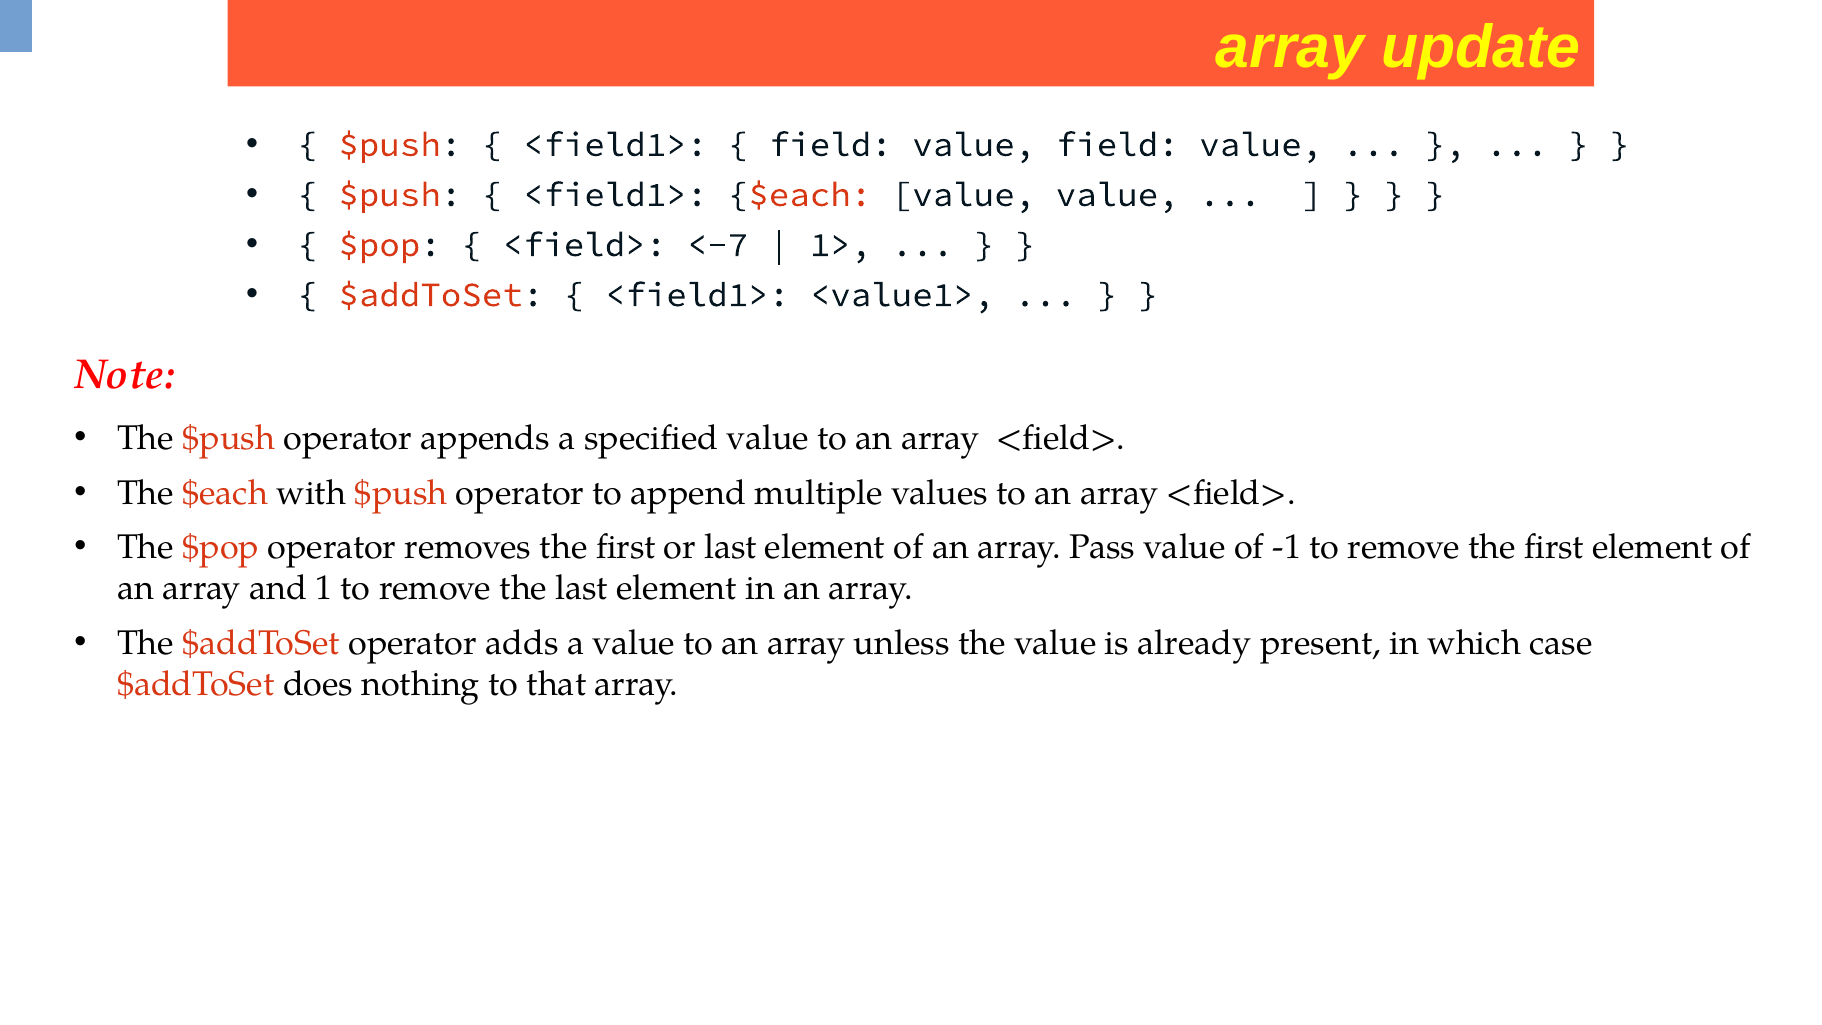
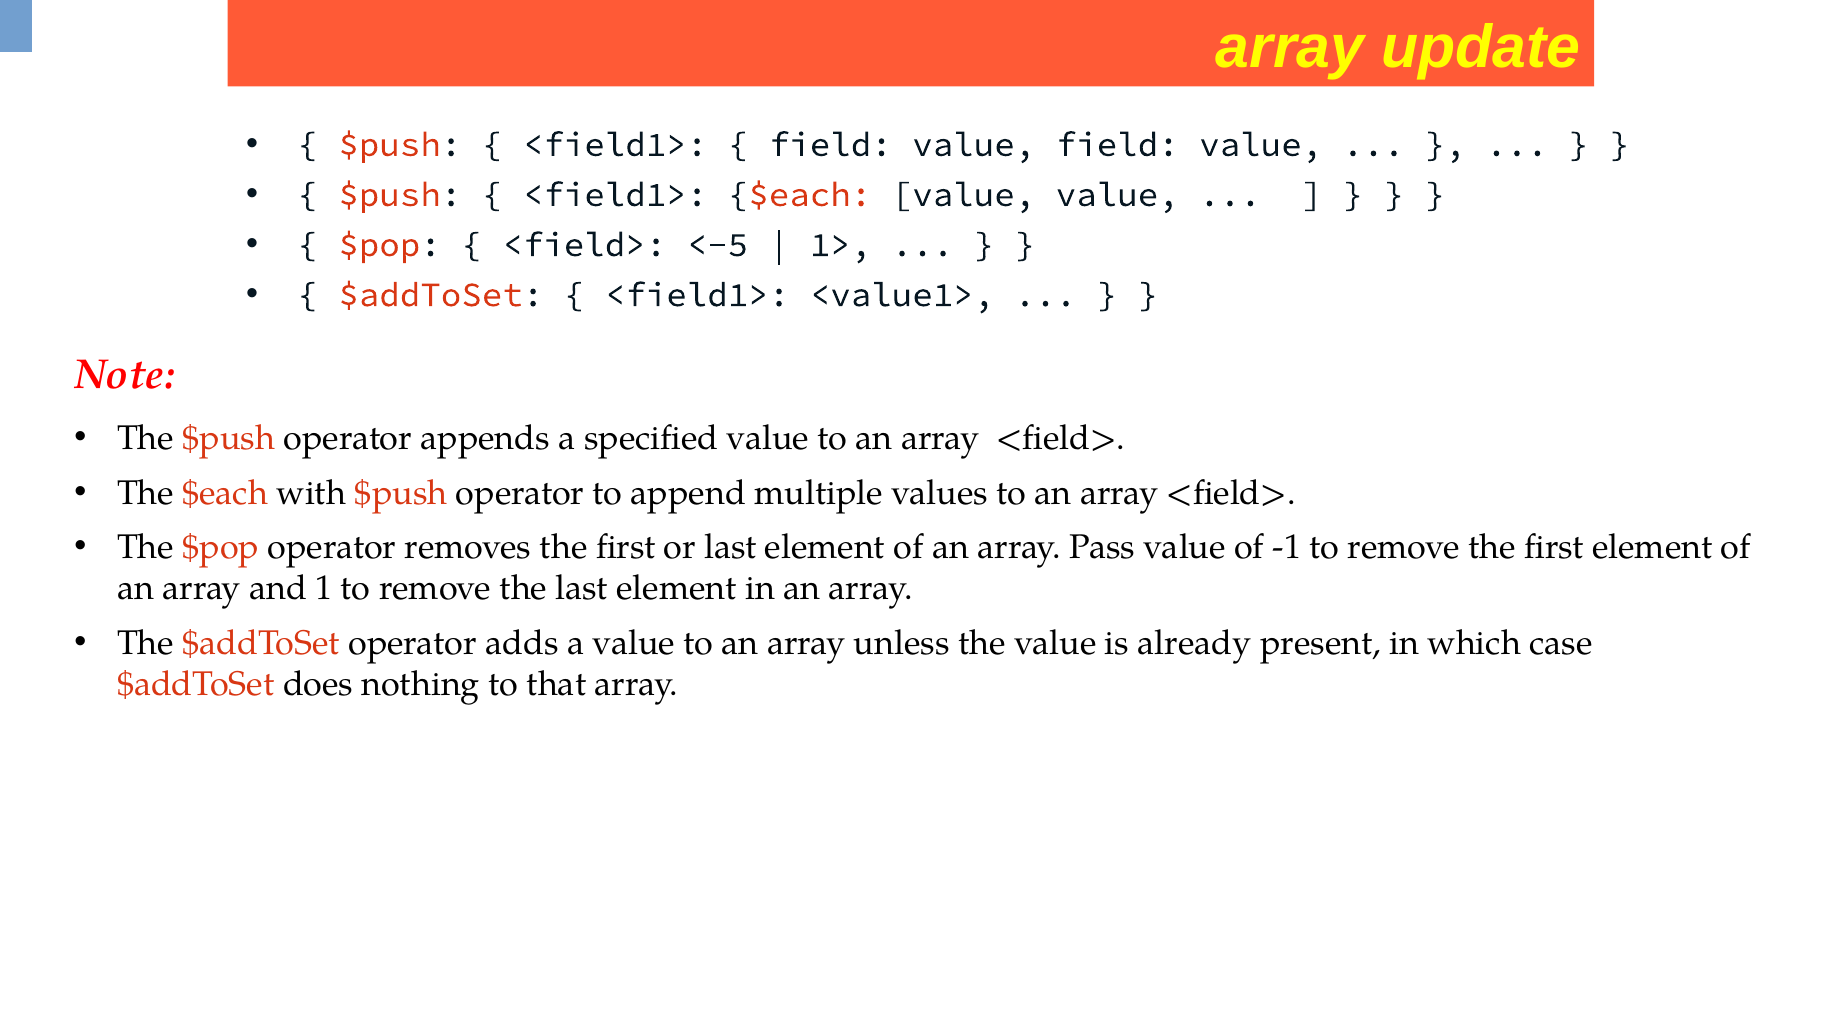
<-7: <-7 -> <-5 (718, 245)
